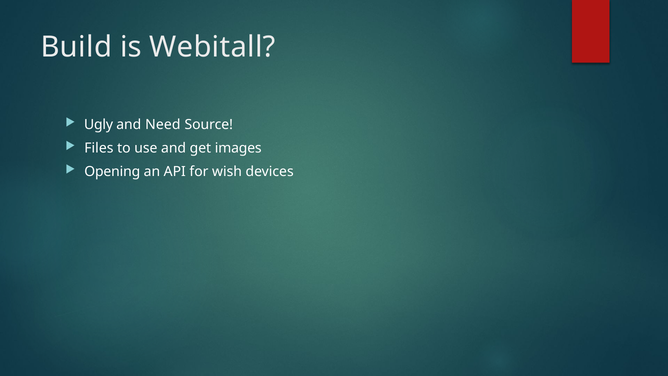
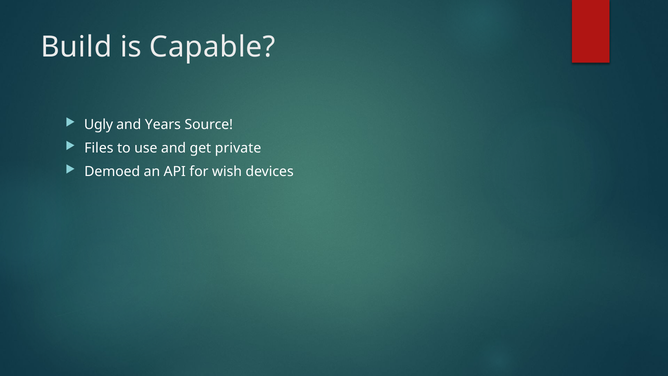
Webitall: Webitall -> Capable (212, 47)
Need: Need -> Years (163, 124)
images: images -> private (238, 148)
Opening: Opening -> Demoed (112, 172)
